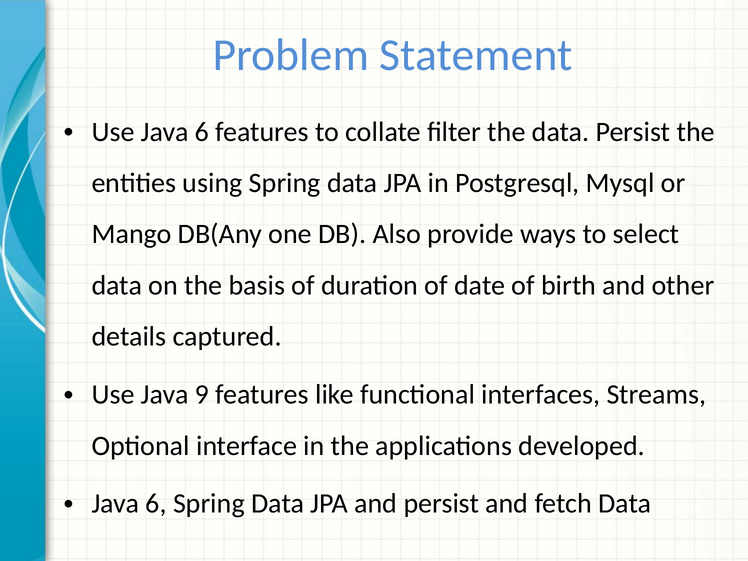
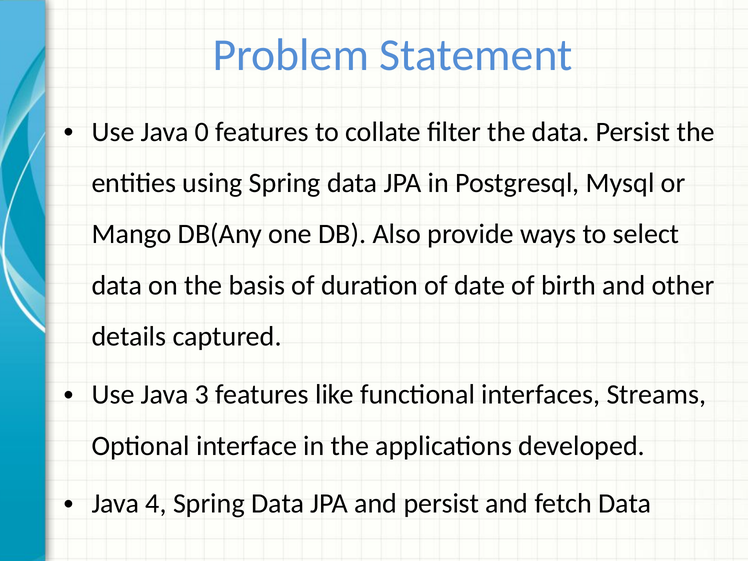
Use Java 6: 6 -> 0 (202, 132)
9: 9 -> 3 (202, 395)
6: 6 -> 4 (156, 504)
